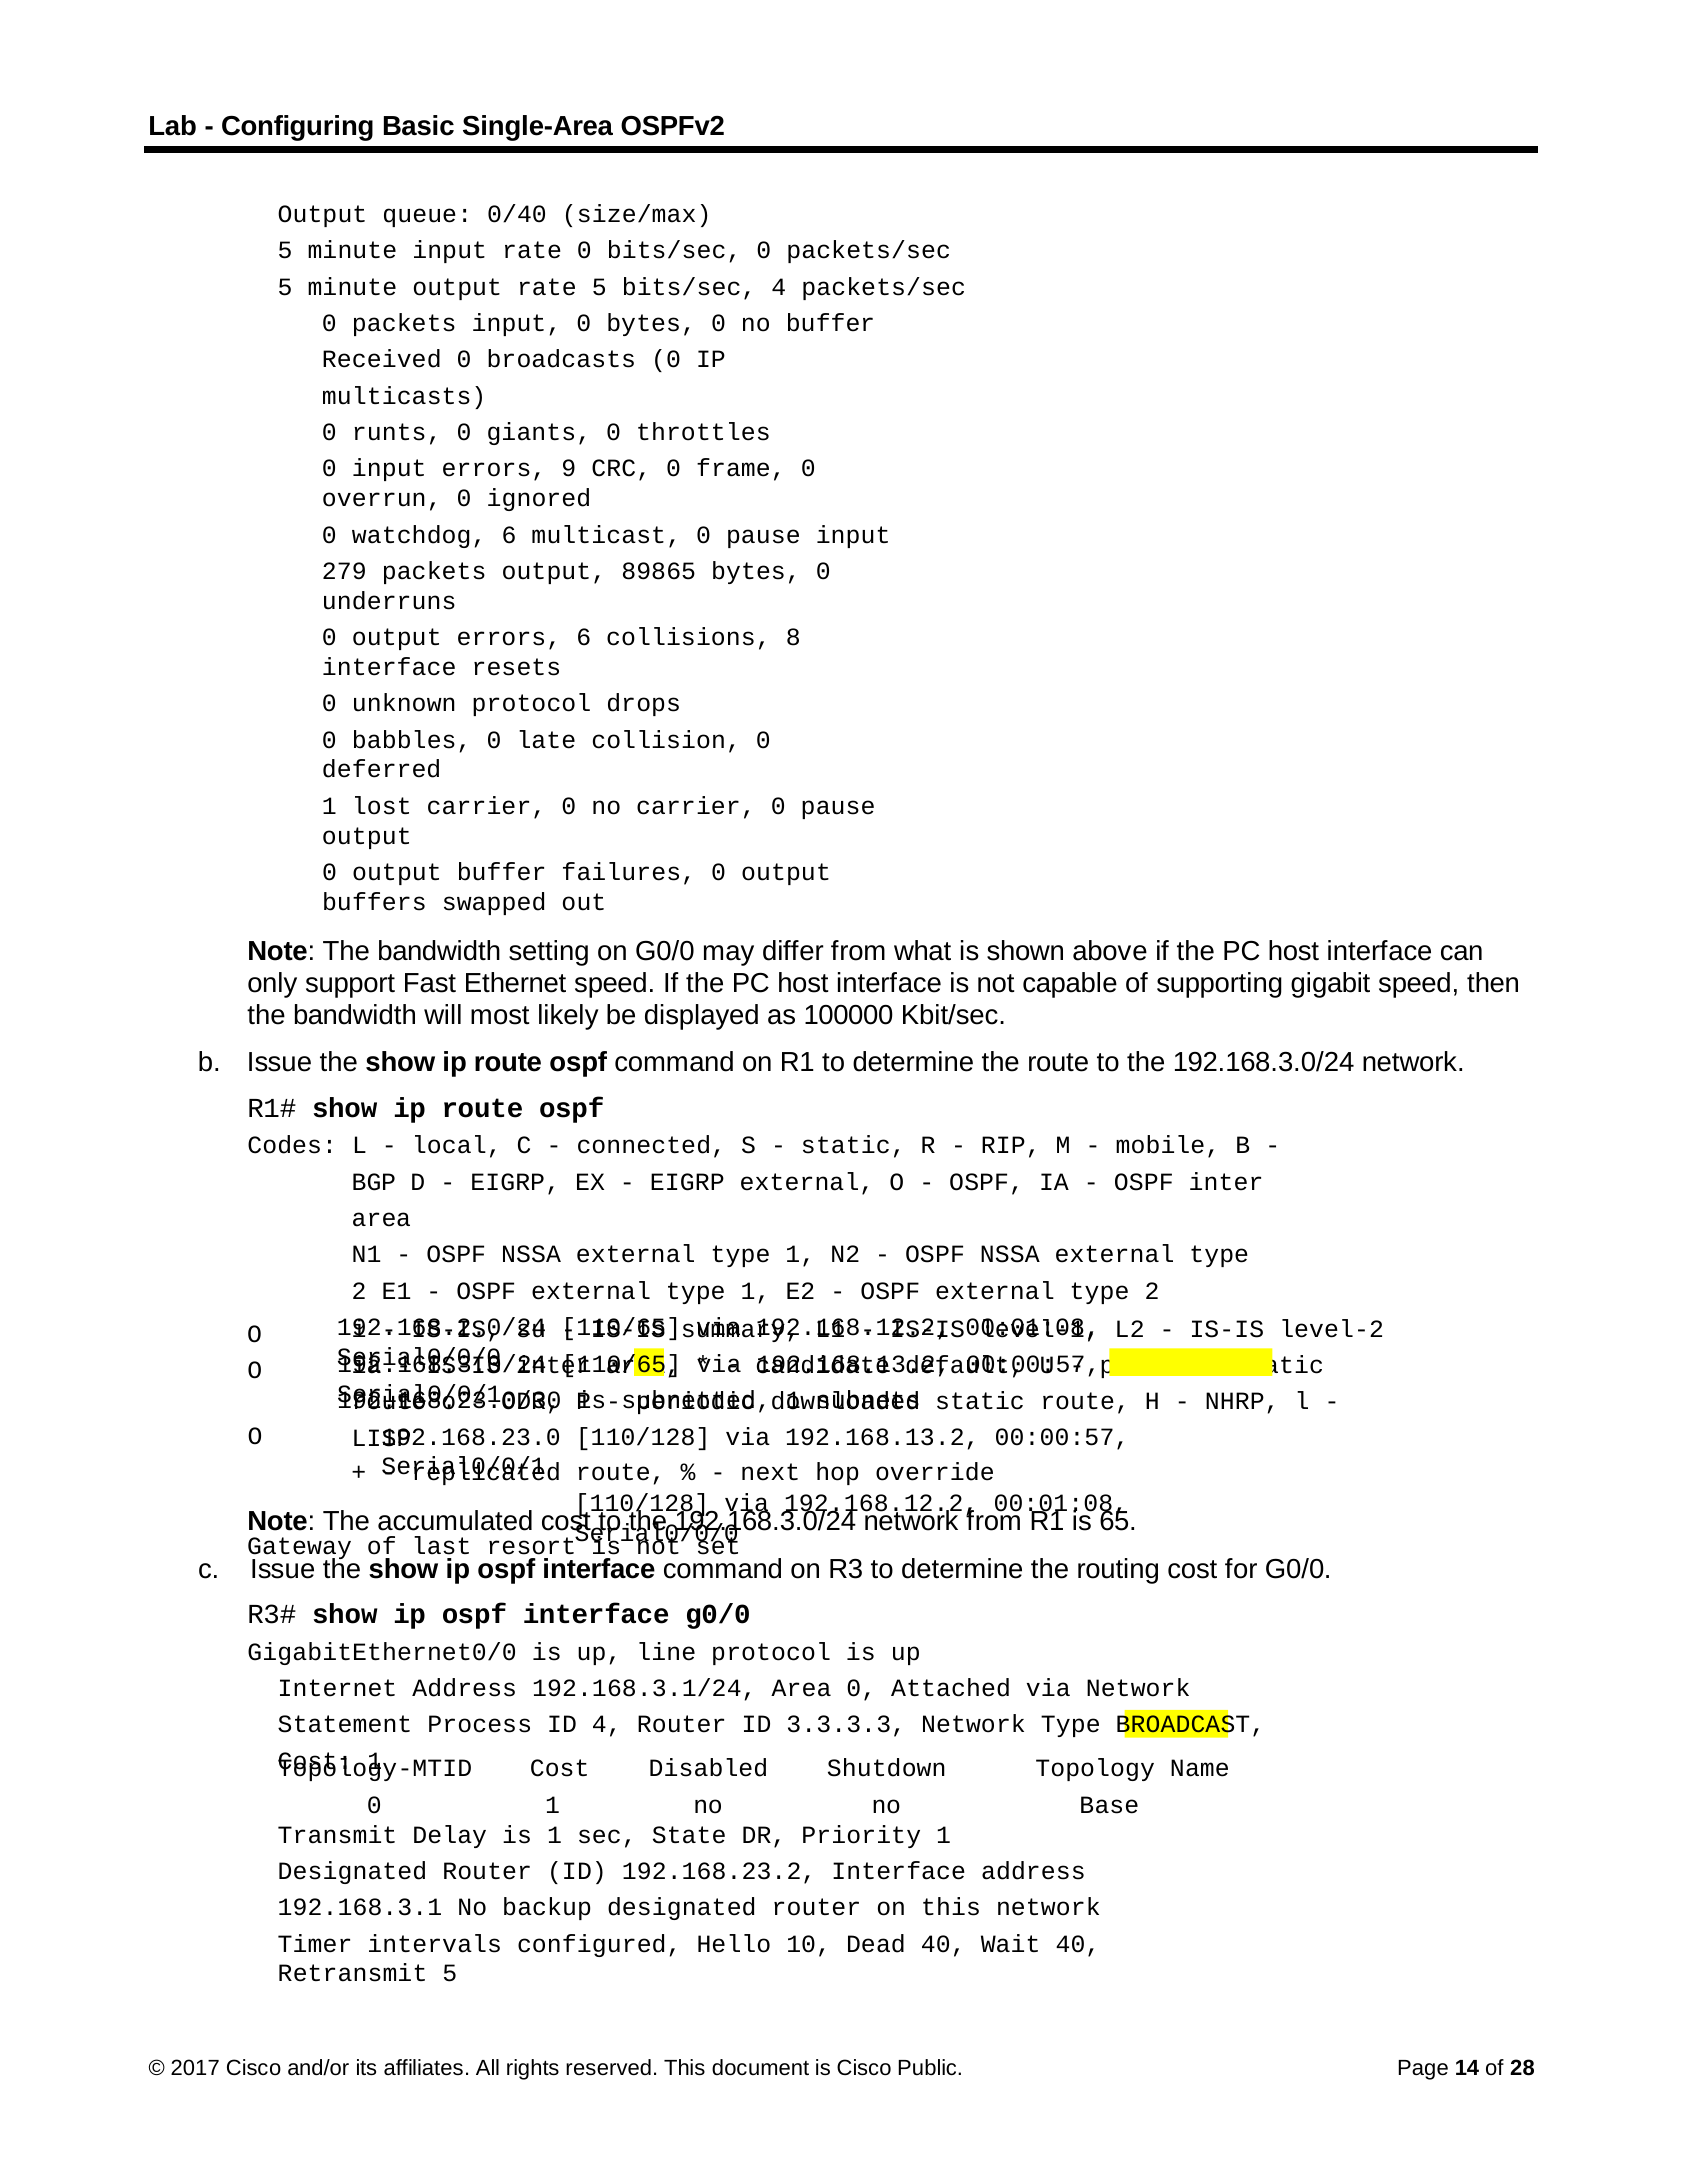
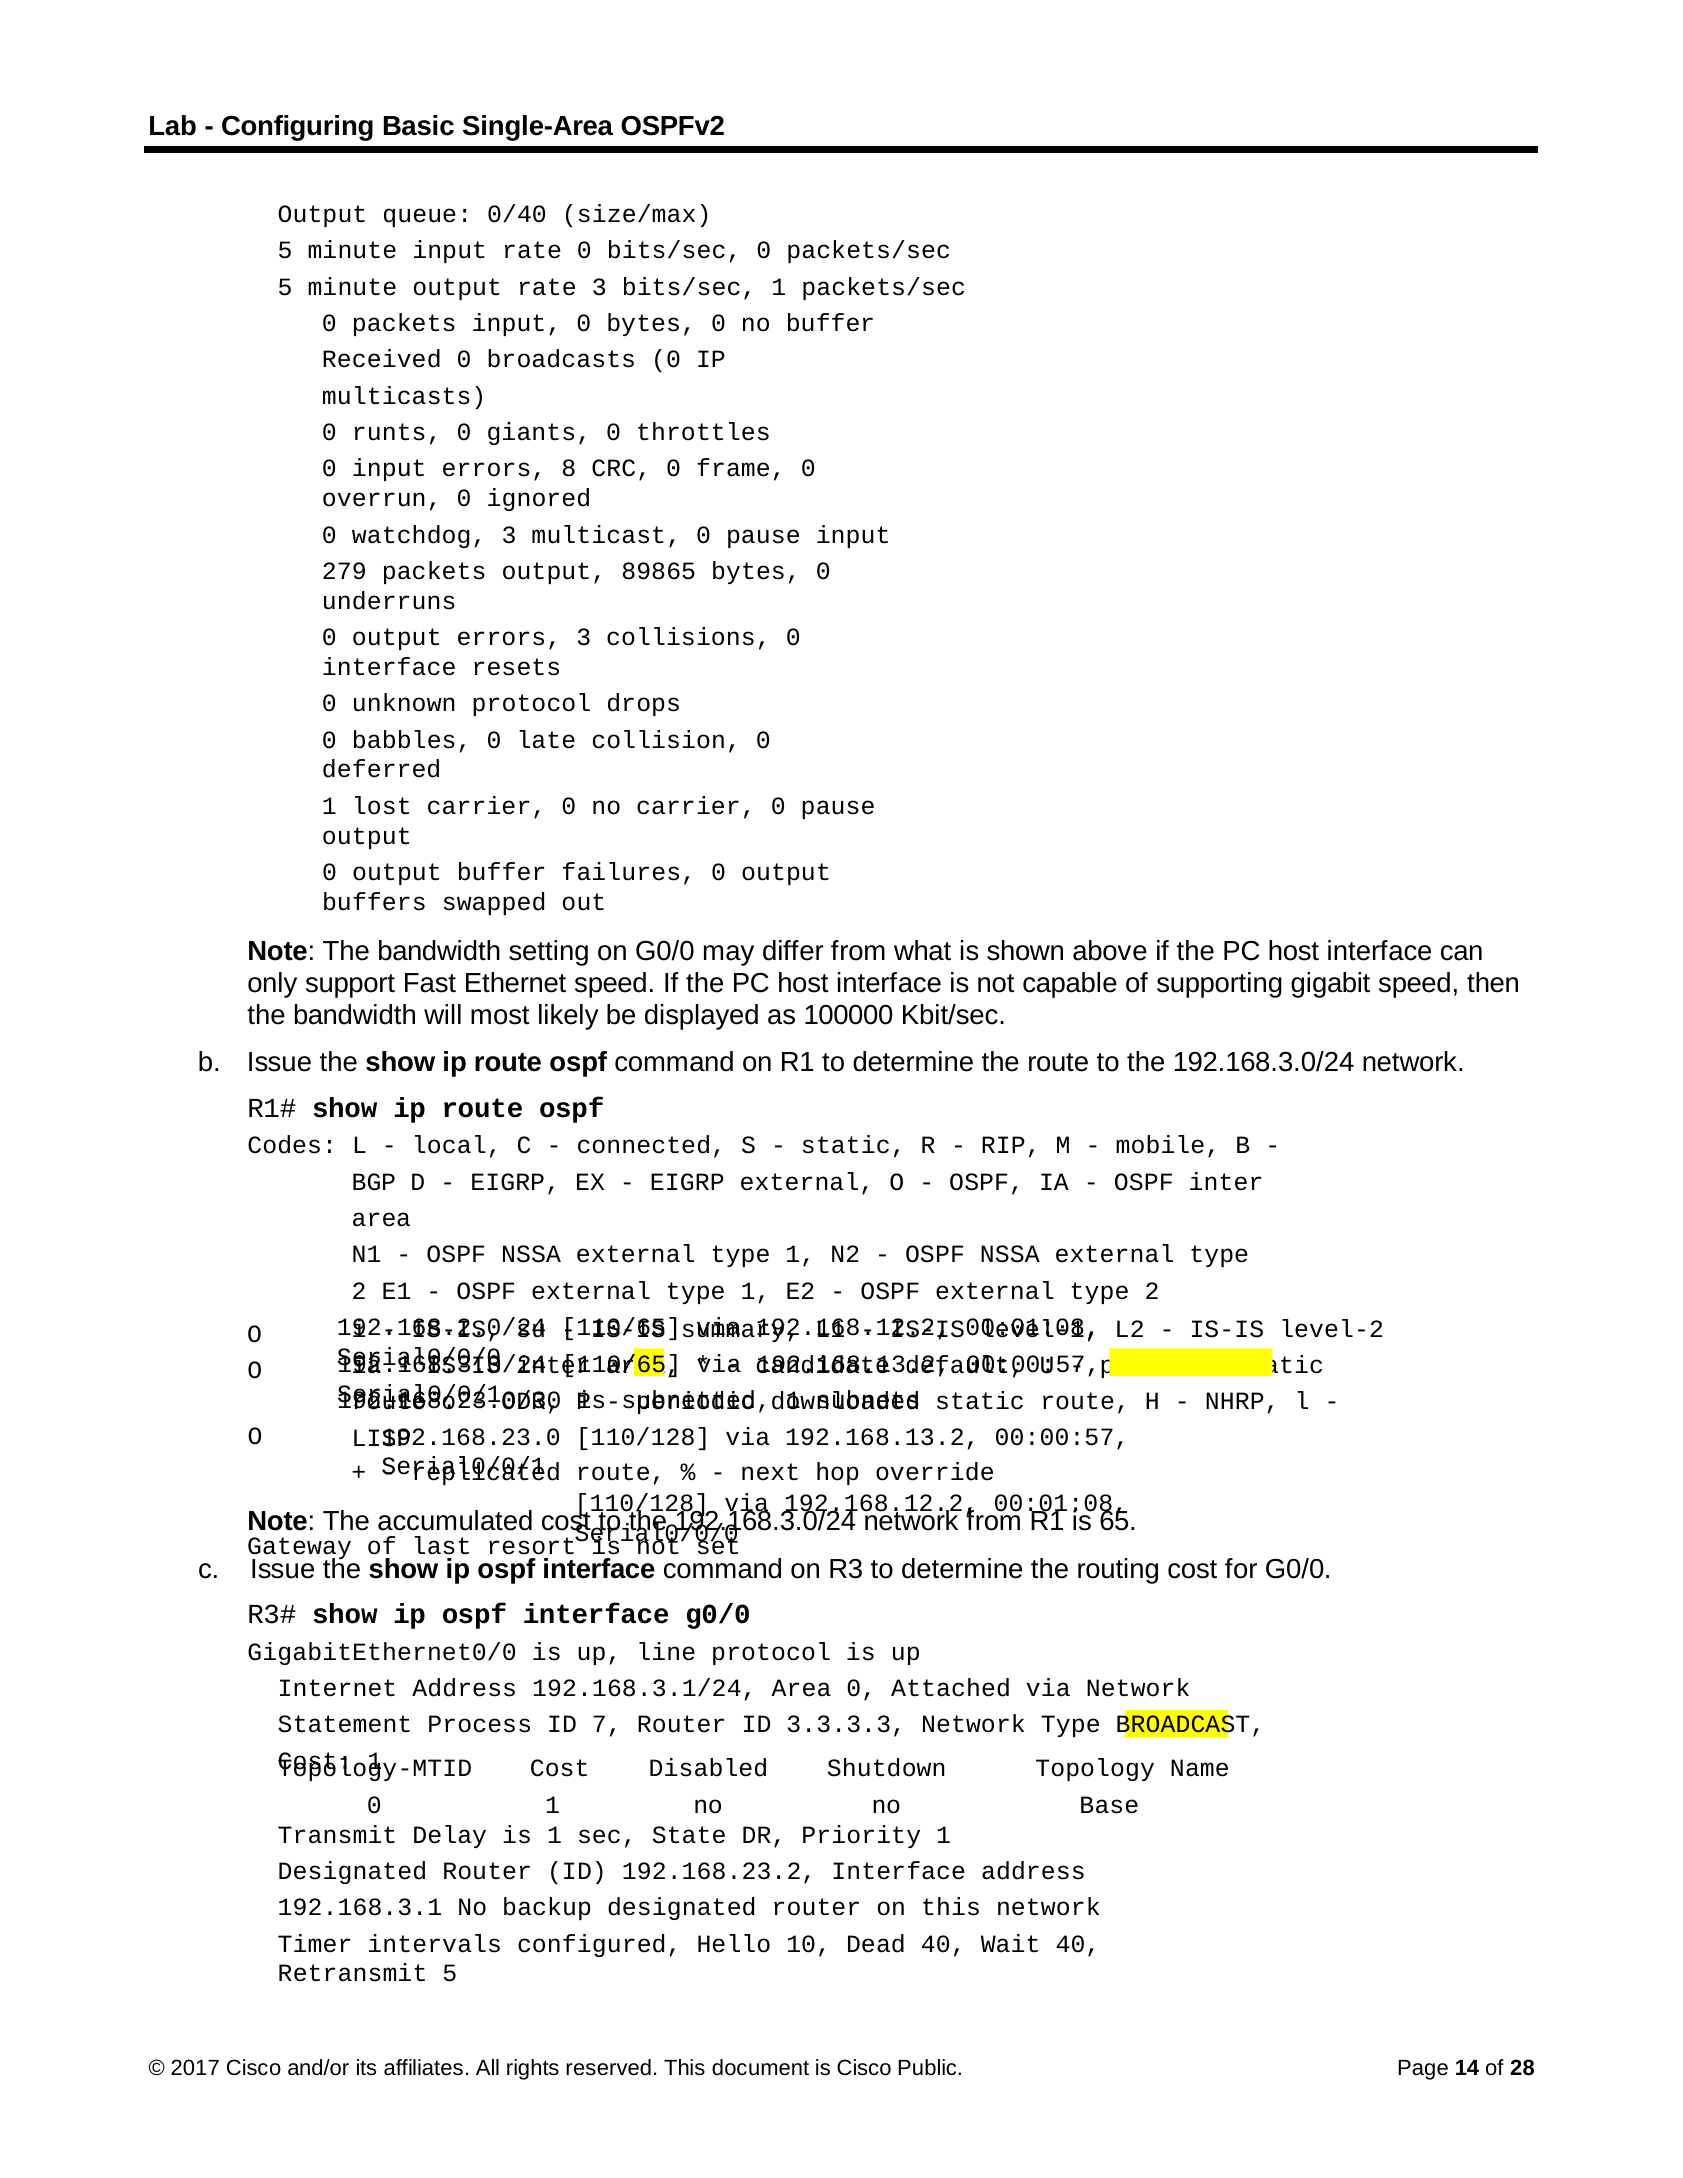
rate 5: 5 -> 3 (599, 287)
bits/sec 4: 4 -> 1 (779, 287)
9: 9 -> 8 (569, 469)
watchdog 6: 6 -> 3 (509, 535)
errors 6: 6 -> 3 (584, 637)
collisions 8: 8 -> 0 (793, 637)
ID 4: 4 -> 7 (607, 1725)
